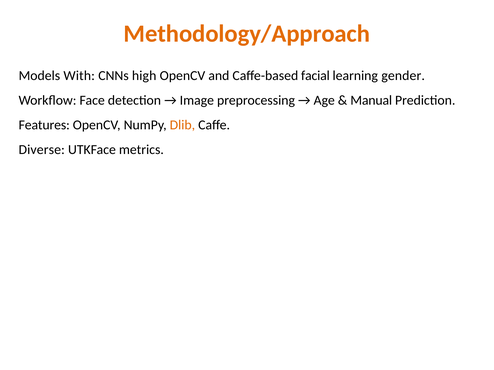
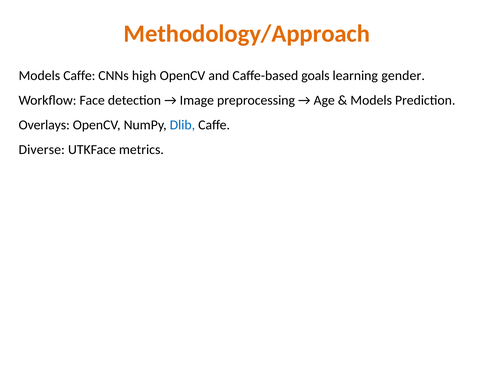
Models With: With -> Caffe (79, 76)
facial: facial -> goals (315, 76)
Manual: Manual -> Models (371, 101)
Features: Features -> Overlays (44, 125)
Dlib colour: orange -> blue (182, 125)
